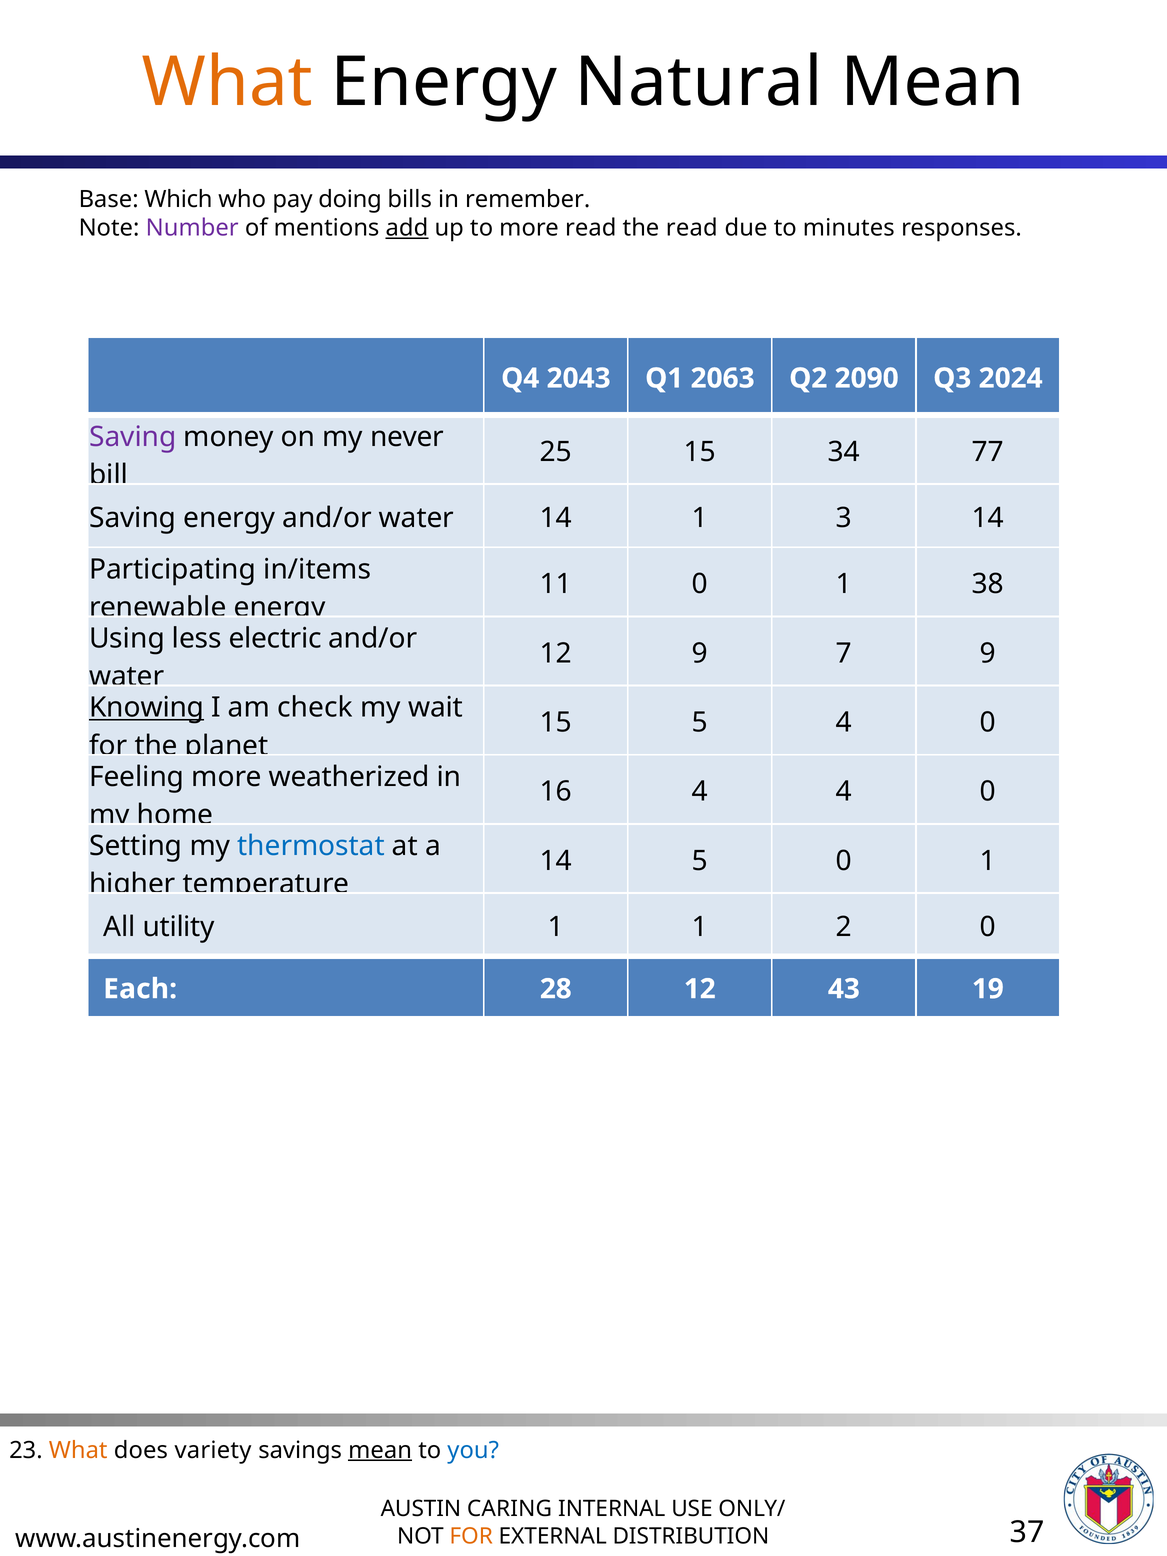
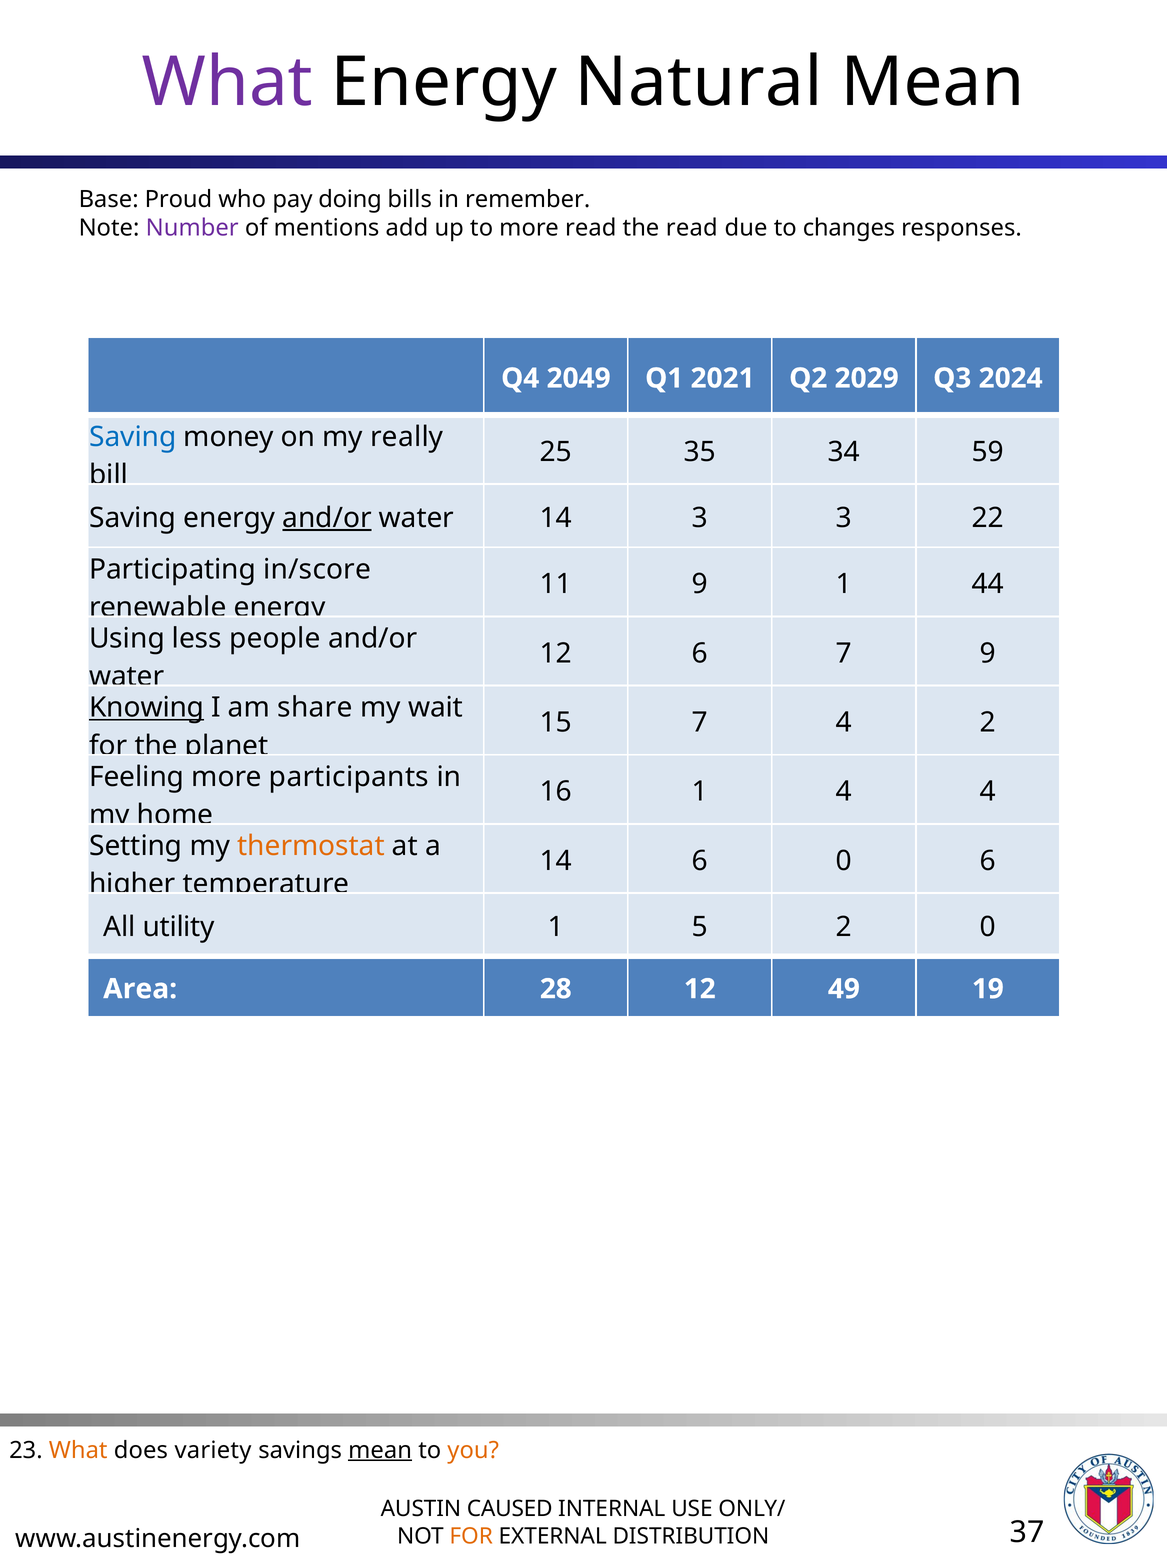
What colour: orange -> purple (227, 83)
Which: Which -> Proud (178, 199)
add underline: present -> none (407, 228)
minutes: minutes -> changes (849, 228)
2043: 2043 -> 2049 (579, 378)
2063: 2063 -> 2021 (723, 378)
2090: 2090 -> 2029 (867, 378)
Saving colour: purple -> blue (133, 437)
never: never -> really (407, 437)
25 15: 15 -> 35 (700, 452)
77: 77 -> 59 (988, 452)
and/or underline: none -> present (327, 518)
14 1: 1 -> 3 (700, 518)
3 14: 14 -> 22 (988, 518)
in/items: in/items -> in/score (317, 569)
11 0: 0 -> 9 (700, 584)
38: 38 -> 44 (988, 584)
electric: electric -> people (275, 638)
12 9: 9 -> 6 (700, 653)
check: check -> share (315, 708)
15 5: 5 -> 7 (700, 722)
0: 0 -> 2 (988, 722)
weatherized: weatherized -> participants (349, 777)
16 4: 4 -> 1 (700, 792)
0: 0 -> 4 (988, 792)
thermostat colour: blue -> orange (311, 846)
14 5: 5 -> 6 (700, 861)
1: 1 -> 6 (988, 861)
1 1: 1 -> 5 (700, 927)
Each: Each -> Area (140, 989)
43: 43 -> 49 (844, 989)
you colour: blue -> orange (473, 1450)
CARING: CARING -> CAUSED (510, 1509)
